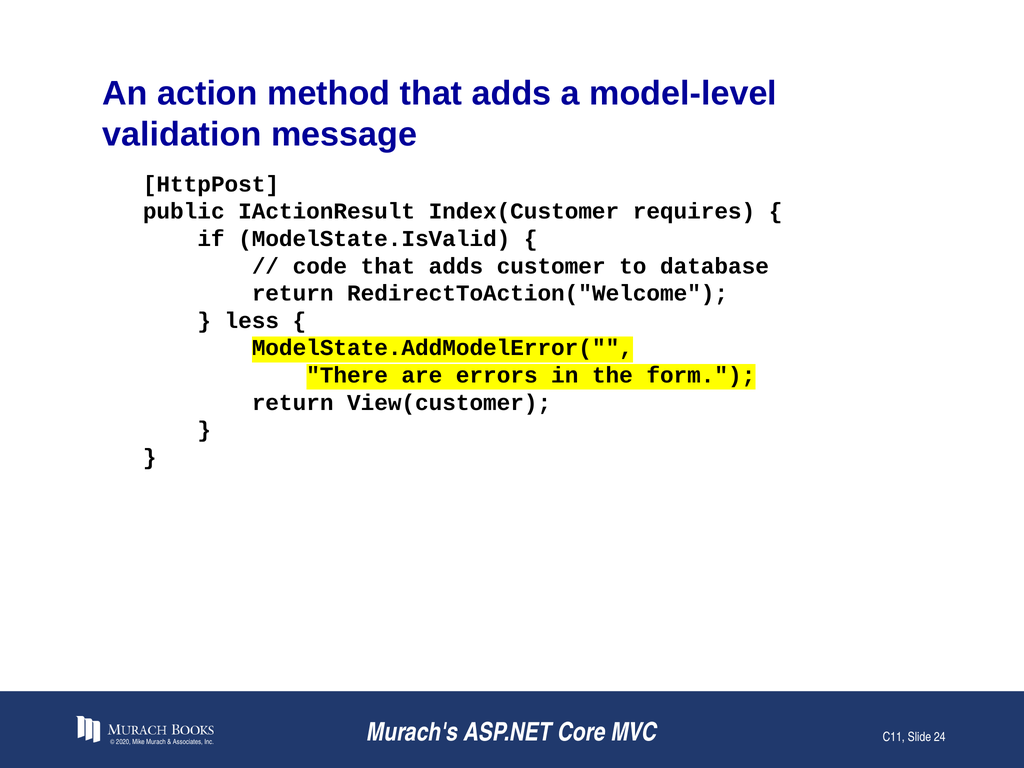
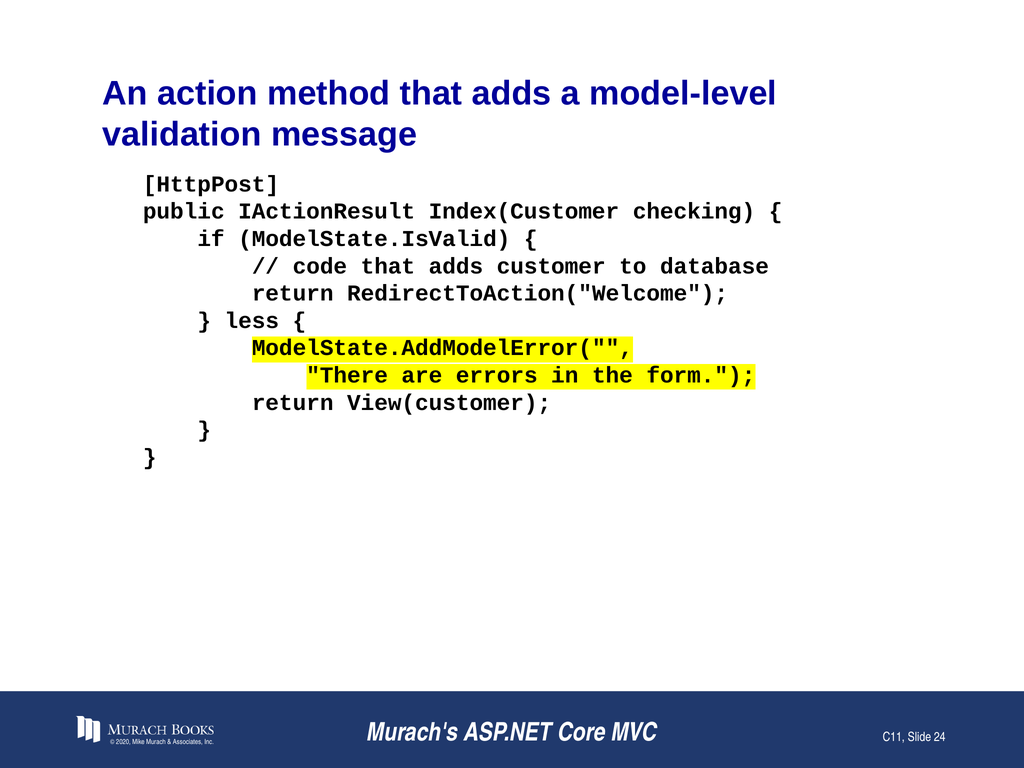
requires: requires -> checking (694, 211)
